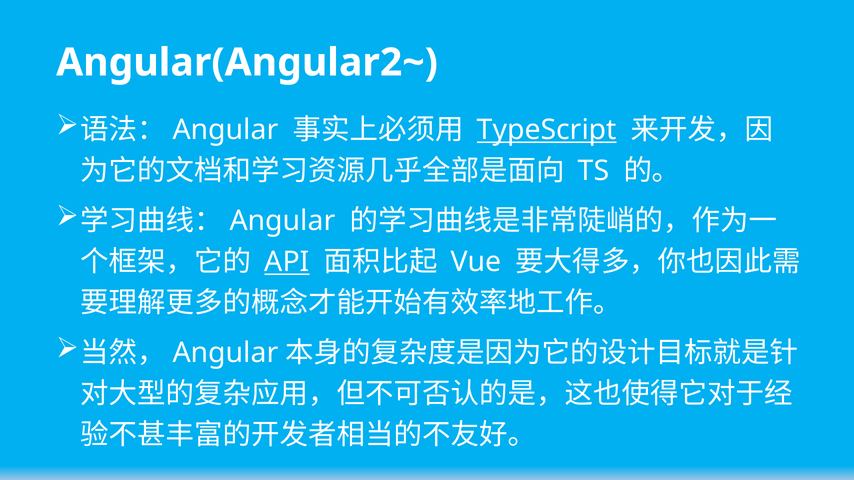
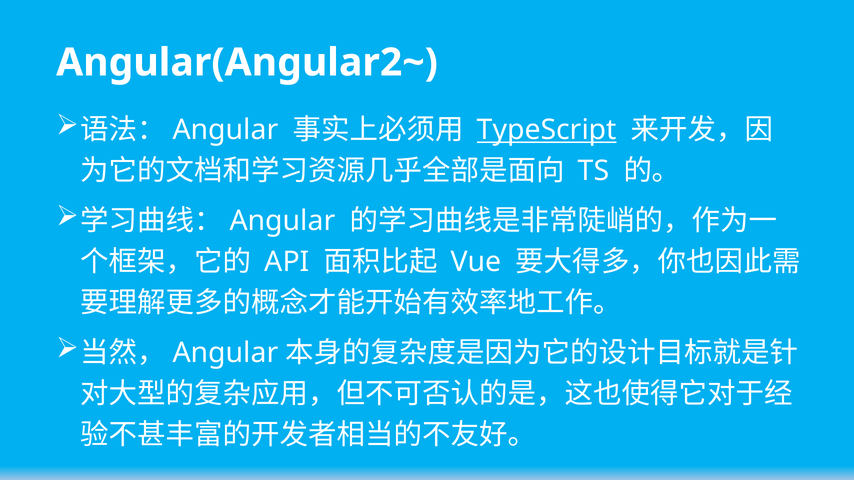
API underline: present -> none (287, 262)
